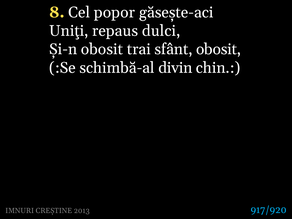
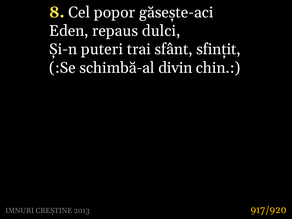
Uniţi: Uniţi -> Eden (69, 31)
Și-n obosit: obosit -> puteri (102, 49)
sfânt obosit: obosit -> sfințit (218, 49)
917/920 colour: light blue -> yellow (269, 210)
